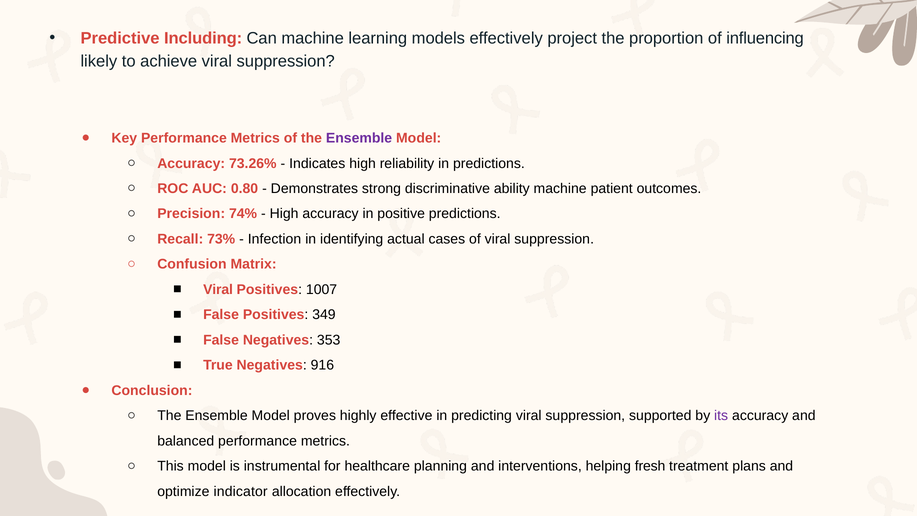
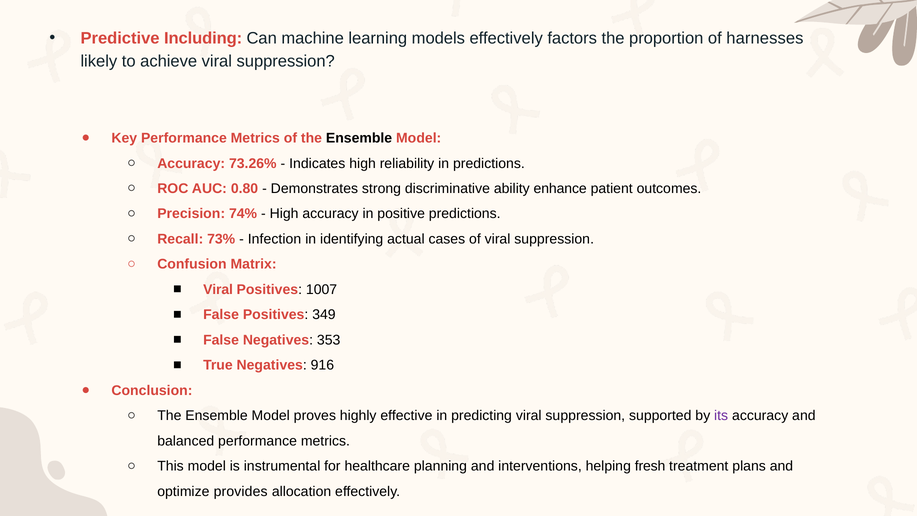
project: project -> factors (572, 38)
influencing: influencing -> harnesses (765, 38)
Ensemble colour: purple -> black (359, 138)
ability machine: machine -> enhance (560, 189)
indicator: indicator -> provides (241, 491)
